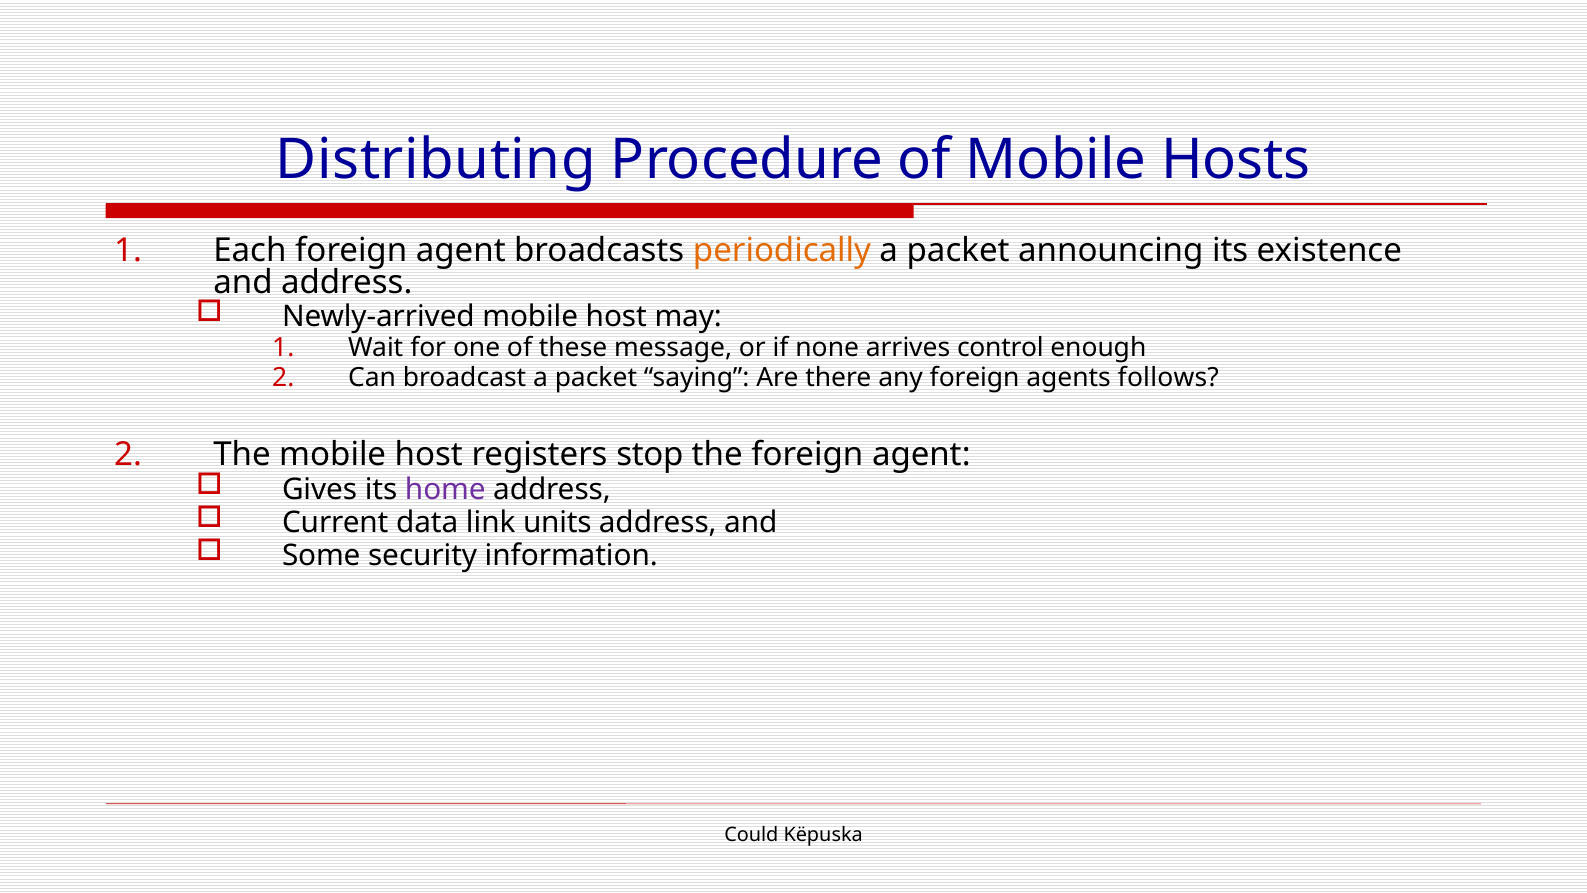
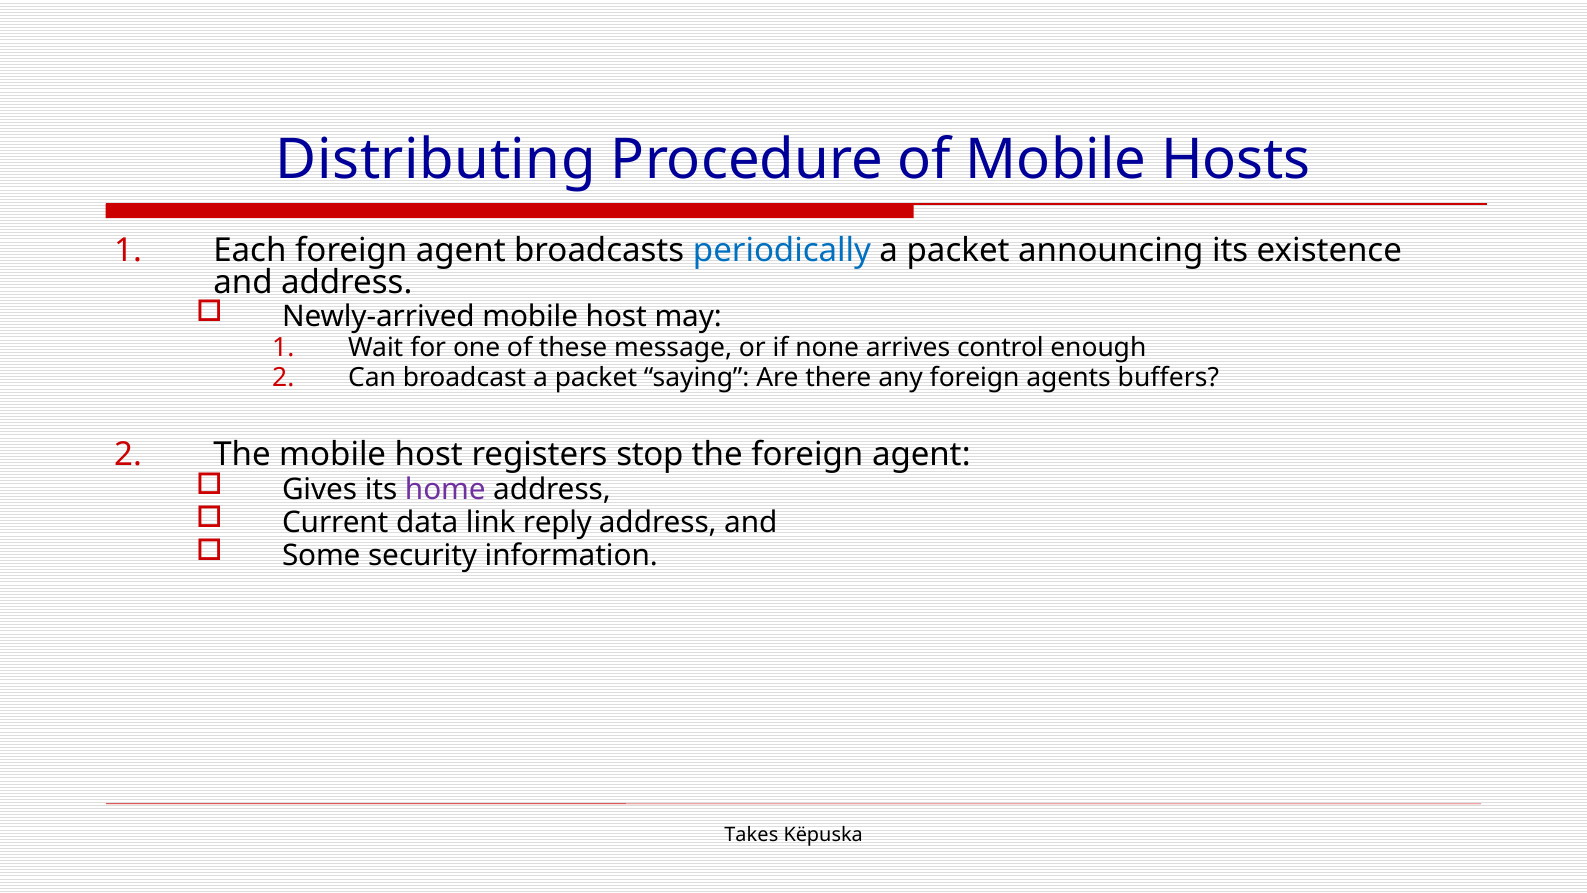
periodically colour: orange -> blue (782, 251)
follows: follows -> buffers (1168, 378)
units: units -> reply (557, 522)
Could: Could -> Takes (751, 834)
